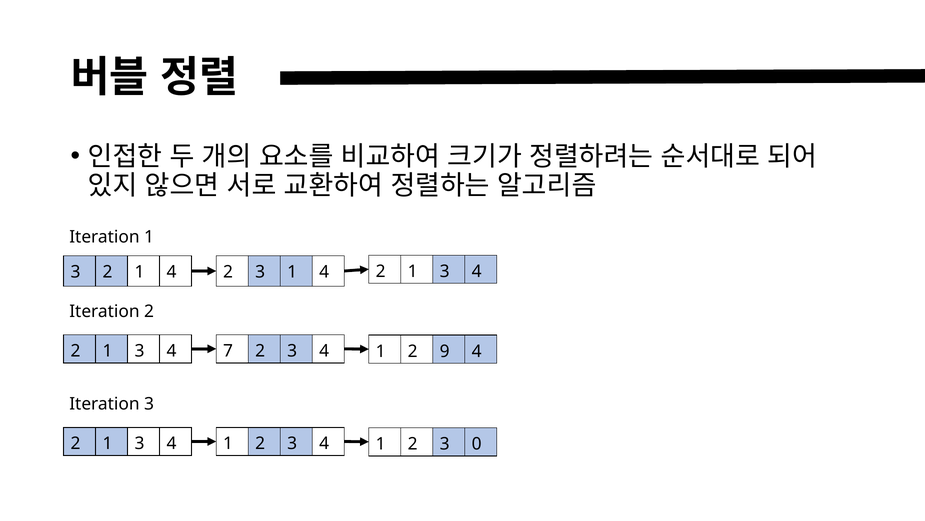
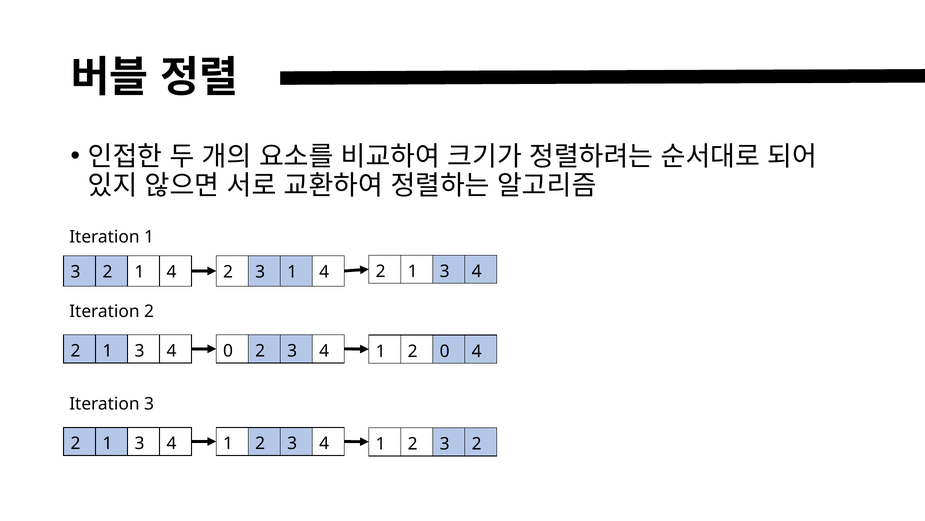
4 7: 7 -> 0 (228, 351)
2 9: 9 -> 0 (445, 351)
2 3 0: 0 -> 2 (477, 443)
